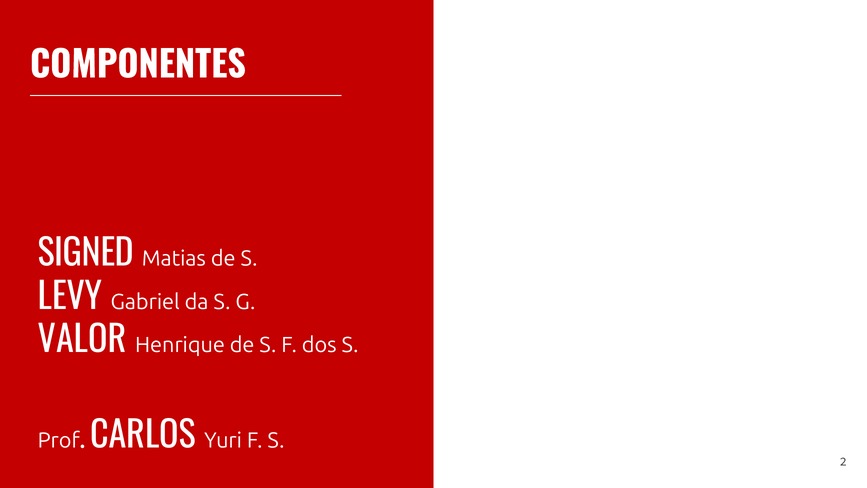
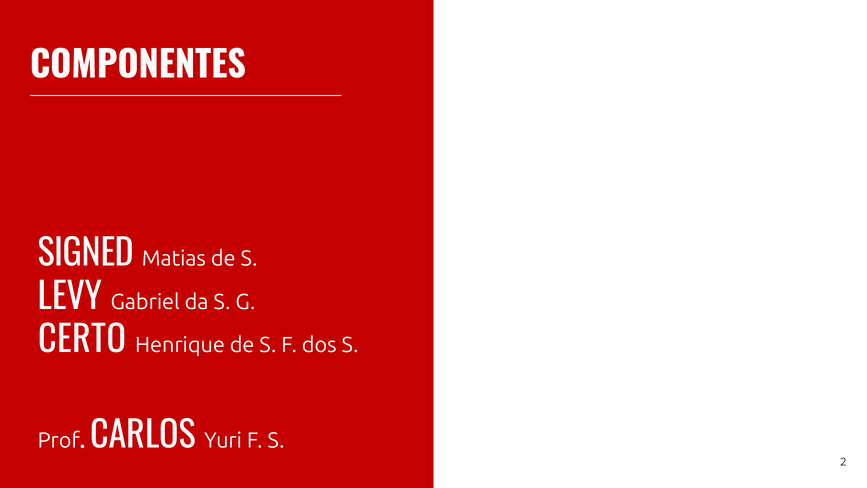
VALOR: VALOR -> CERTO (82, 340)
